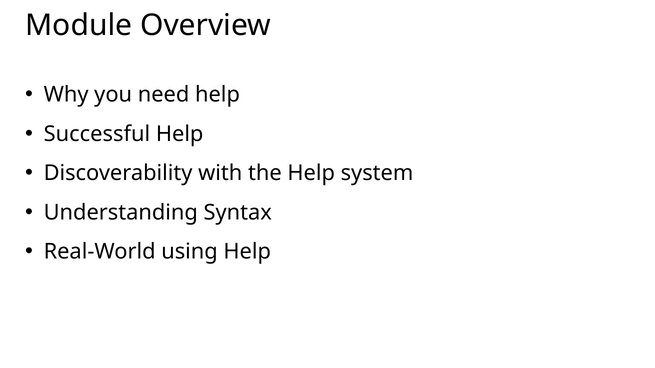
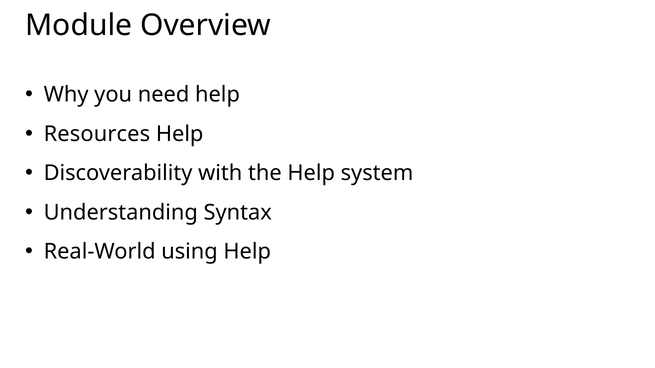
Successful: Successful -> Resources (97, 134)
